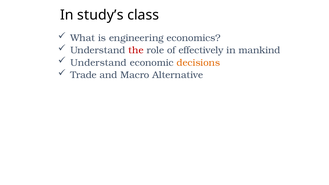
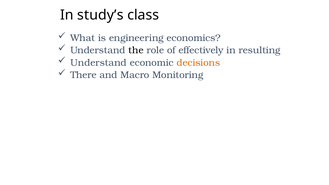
the colour: red -> black (136, 50)
mankind: mankind -> resulting (259, 50)
Trade: Trade -> There (83, 75)
Alternative: Alternative -> Monitoring (178, 75)
